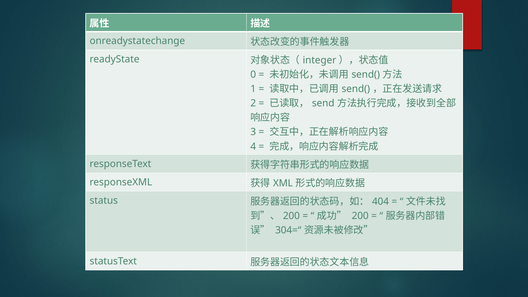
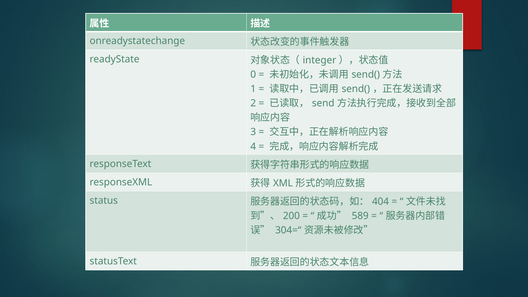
200: 200 -> 589 (360, 216)
